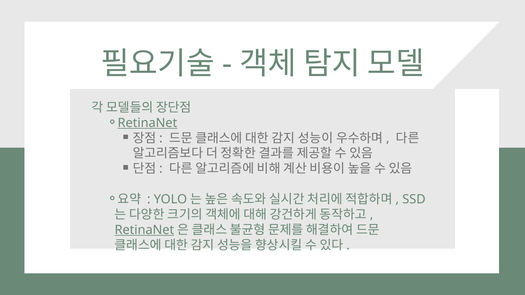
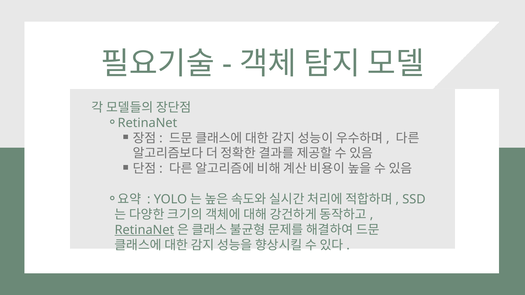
RetinaNet underline: present -> none (147, 123)
